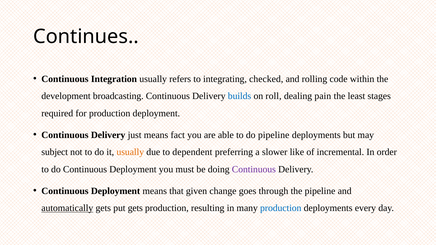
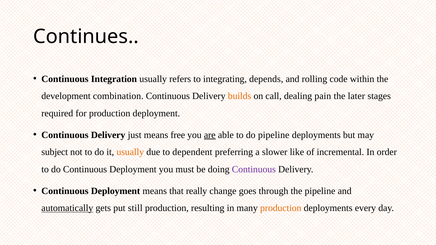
checked: checked -> depends (266, 79)
broadcasting: broadcasting -> combination (118, 96)
builds colour: blue -> orange (240, 96)
roll: roll -> call (274, 96)
least: least -> later (356, 96)
fact: fact -> free (178, 135)
are underline: none -> present (210, 135)
given: given -> really (197, 191)
put gets: gets -> still (135, 208)
production colour: blue -> orange (281, 208)
